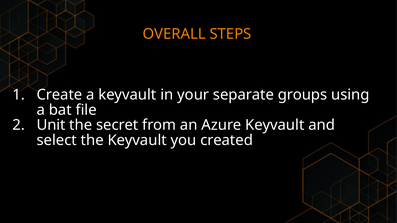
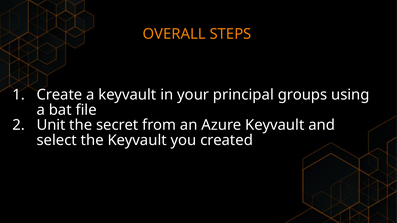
separate: separate -> principal (243, 95)
